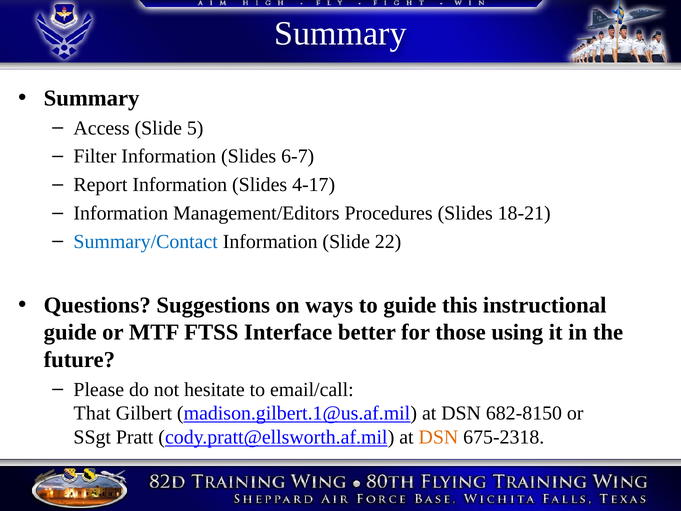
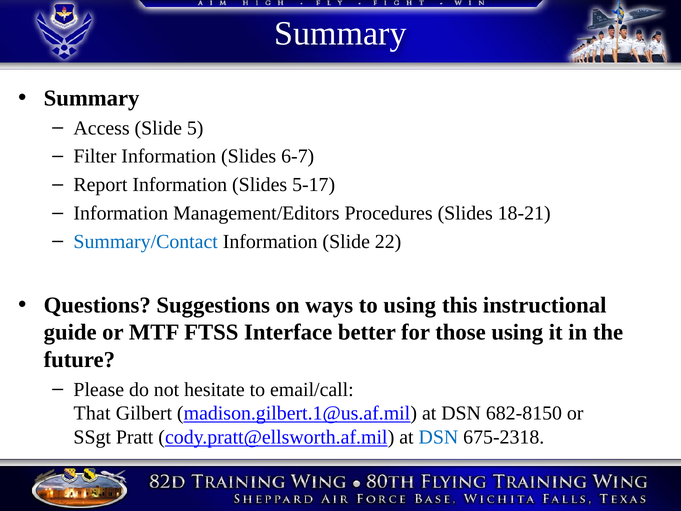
4-17: 4-17 -> 5-17 (314, 185)
to guide: guide -> using (410, 305)
DSN colour: orange -> blue (438, 437)
